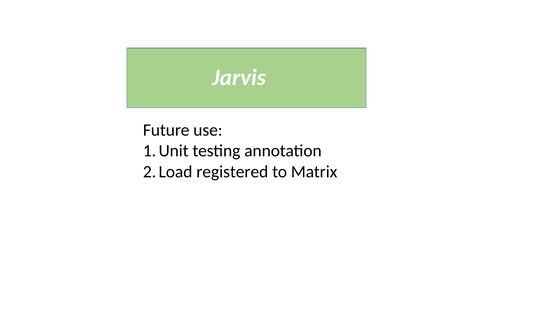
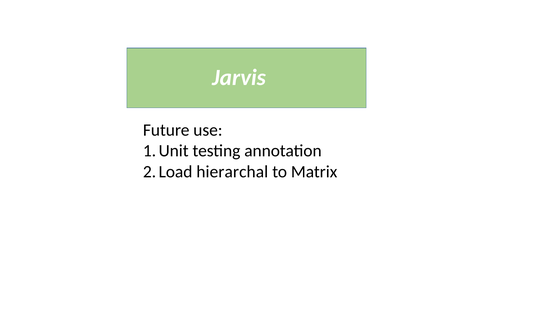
registered: registered -> hierarchal (232, 172)
